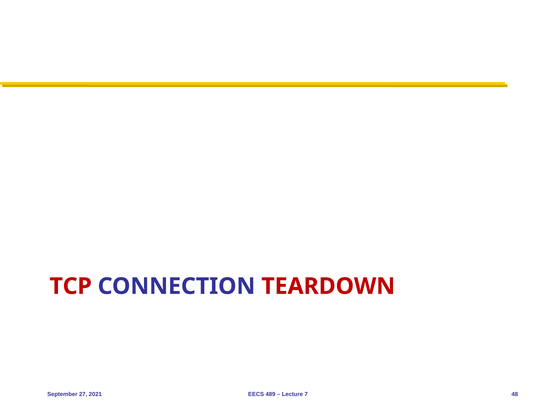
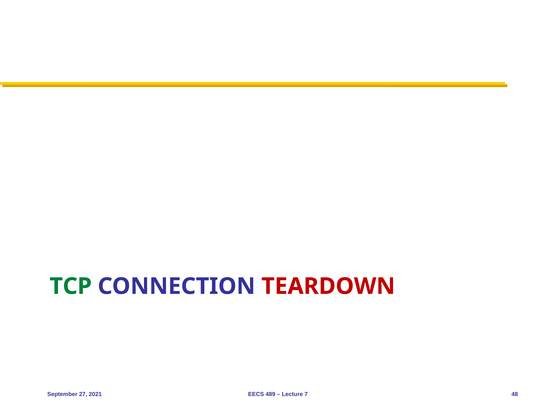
TCP colour: red -> green (71, 286)
